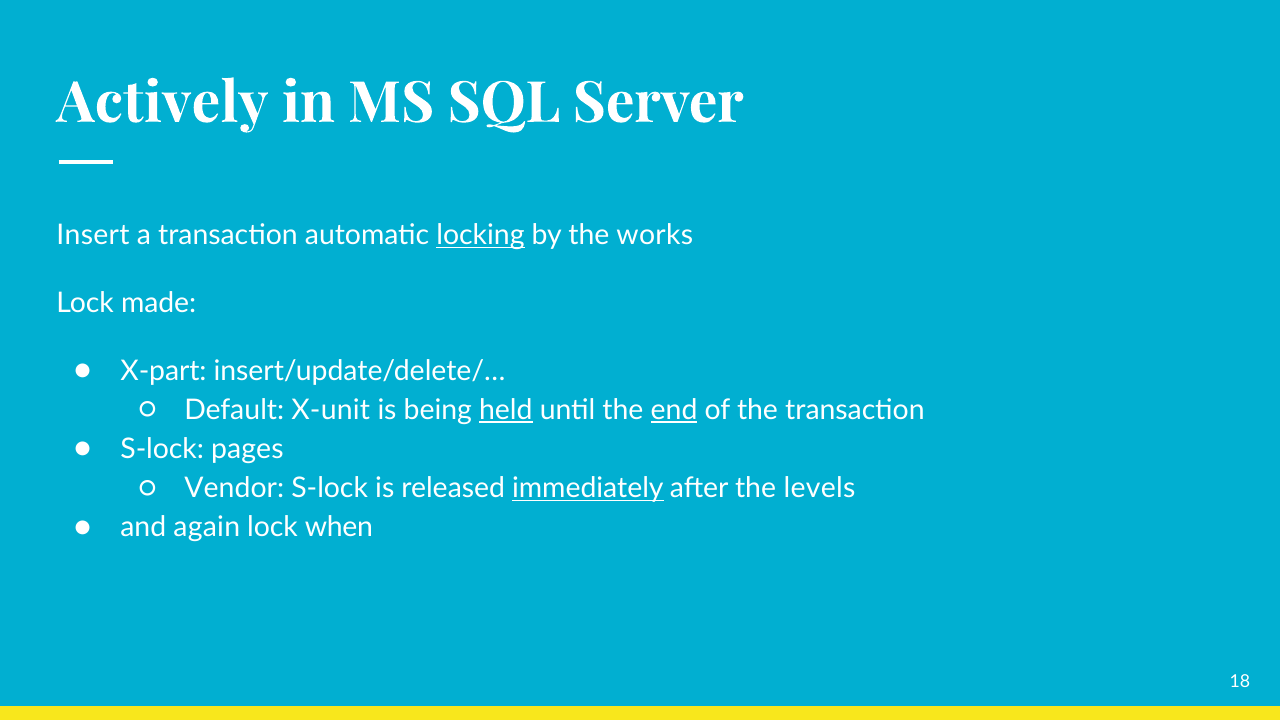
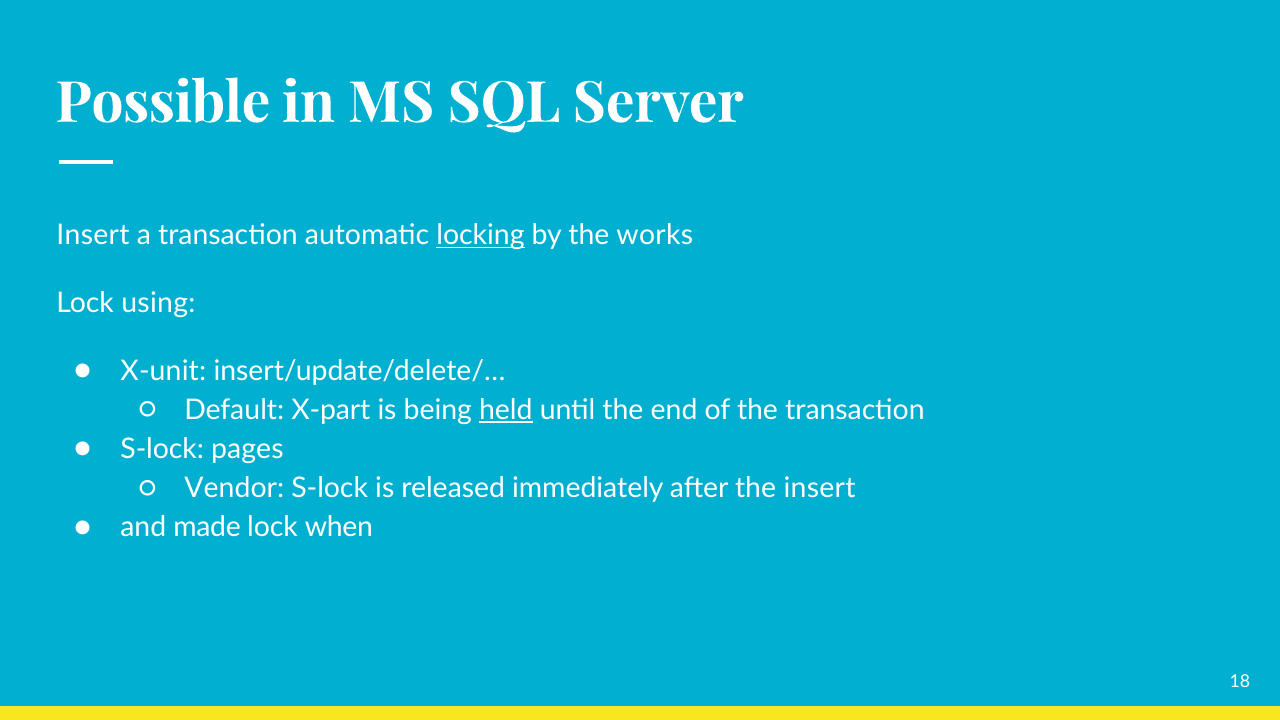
Actively: Actively -> Possible (163, 103)
made: made -> using (158, 303)
X-part: X-part -> X-unit (163, 371)
X-unit: X-unit -> X-part (331, 410)
end underline: present -> none (674, 410)
immediately underline: present -> none (588, 488)
the levels: levels -> insert (819, 488)
again: again -> made (207, 527)
